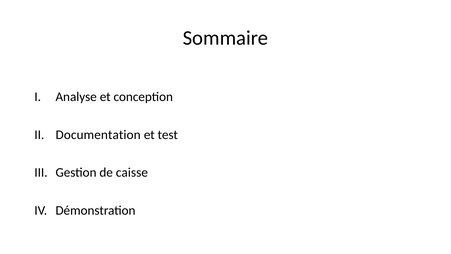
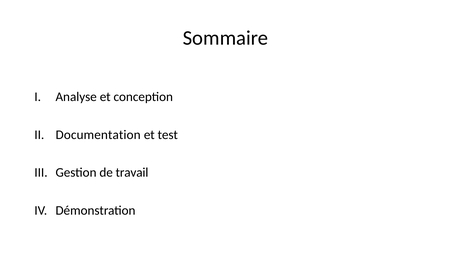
caisse: caisse -> travail (132, 172)
